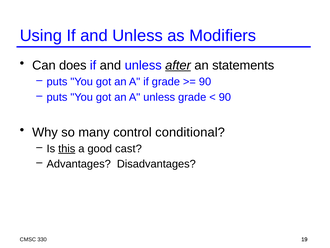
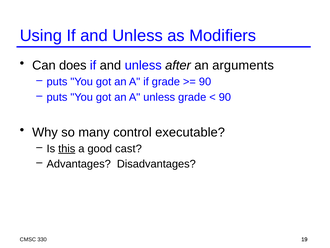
after underline: present -> none (178, 65)
statements: statements -> arguments (243, 65)
conditional: conditional -> executable (190, 132)
